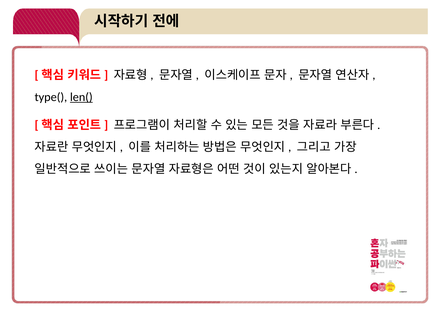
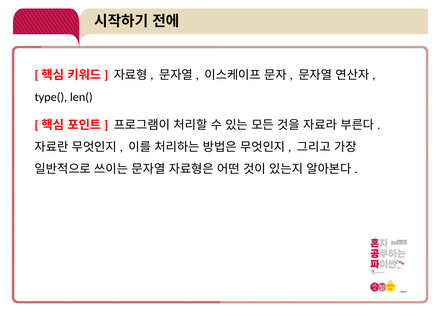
len( underline: present -> none (81, 97)
